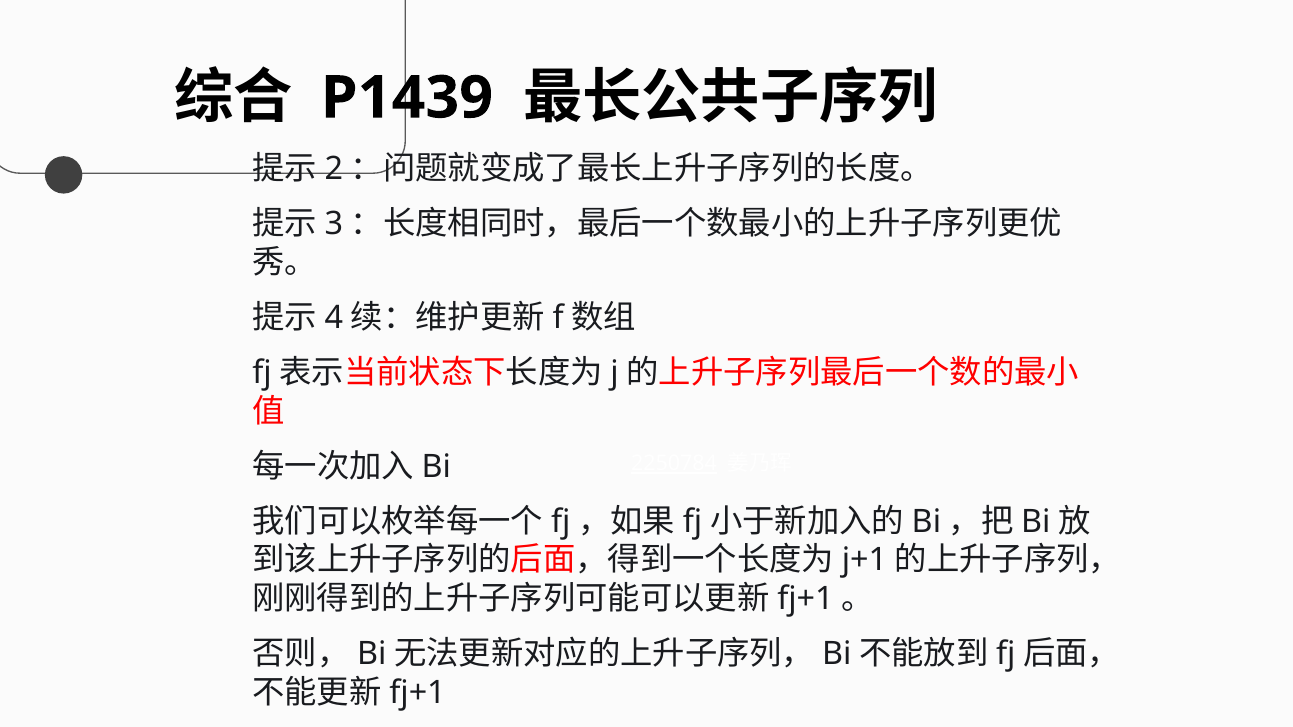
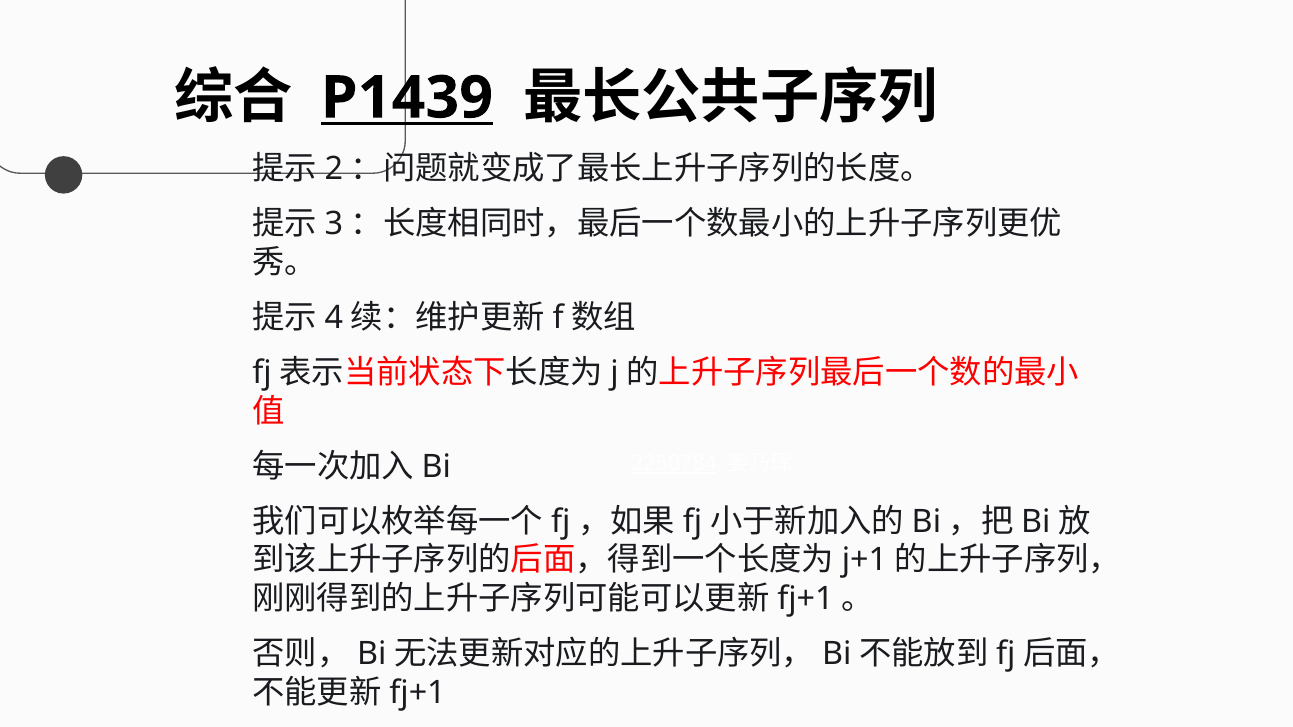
P1439 underline: none -> present (407, 98)
